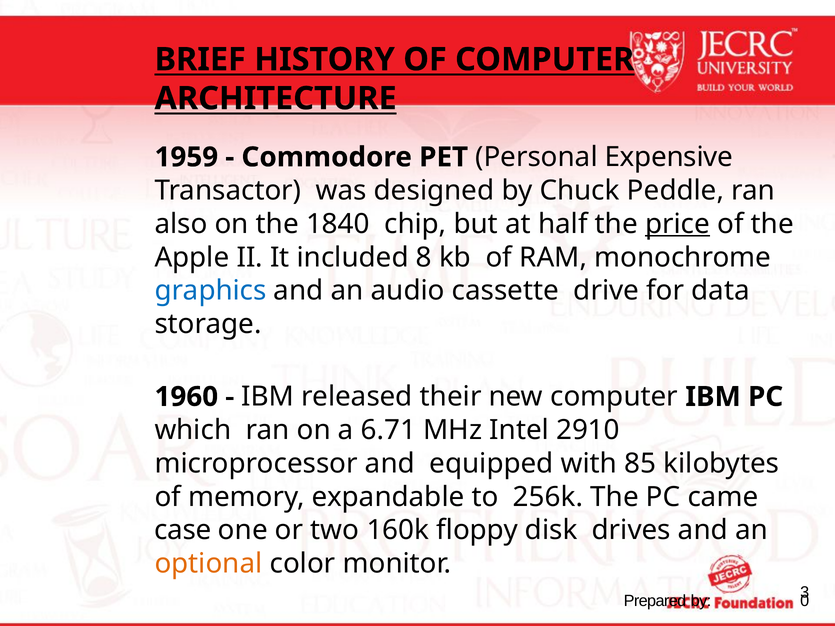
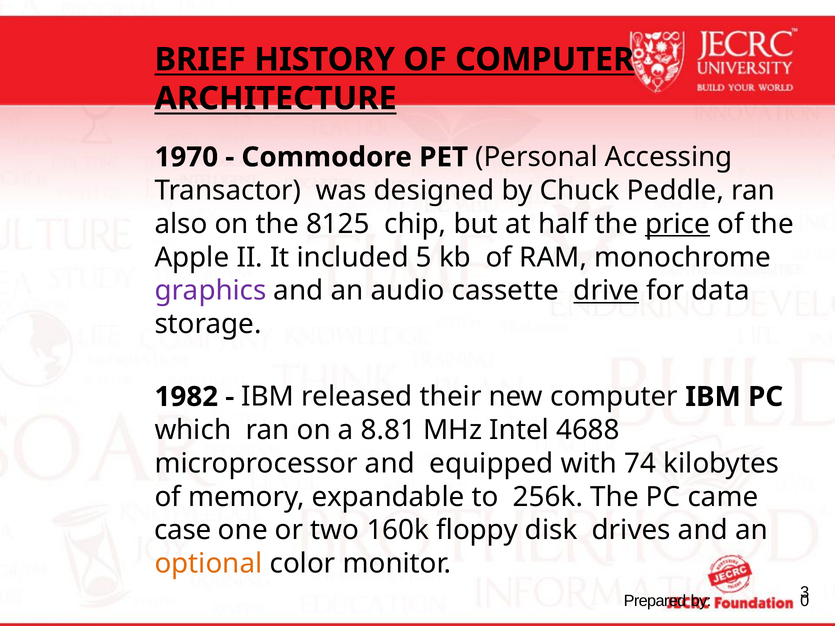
1959: 1959 -> 1970 (186, 157)
Expensive: Expensive -> Accessing (669, 157)
1840: 1840 -> 8125 (338, 224)
8: 8 -> 5 (424, 257)
graphics colour: blue -> purple (210, 291)
drive underline: none -> present (606, 291)
1960: 1960 -> 1982 (186, 397)
6.71: 6.71 -> 8.81 (388, 430)
2910: 2910 -> 4688 (588, 430)
85: 85 -> 74 (640, 464)
